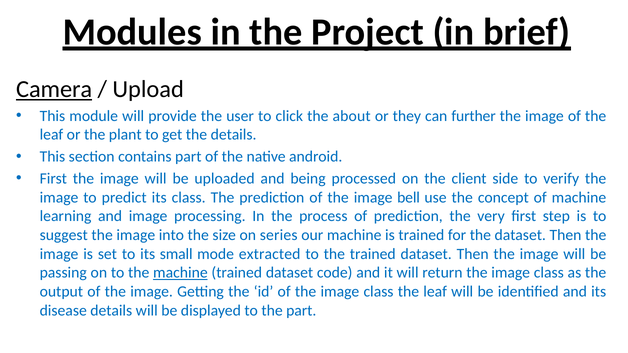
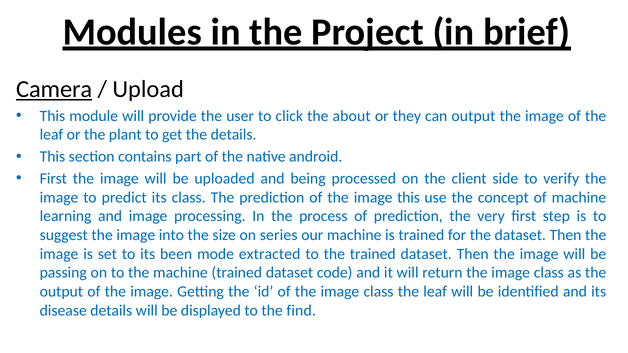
can further: further -> output (473, 116)
image bell: bell -> this (409, 198)
small: small -> been (176, 254)
machine underline: present -> none (180, 273)
the part: part -> find (301, 311)
